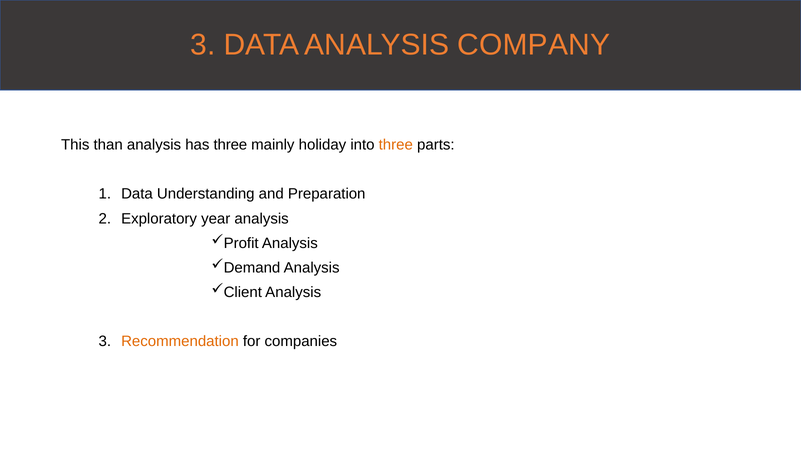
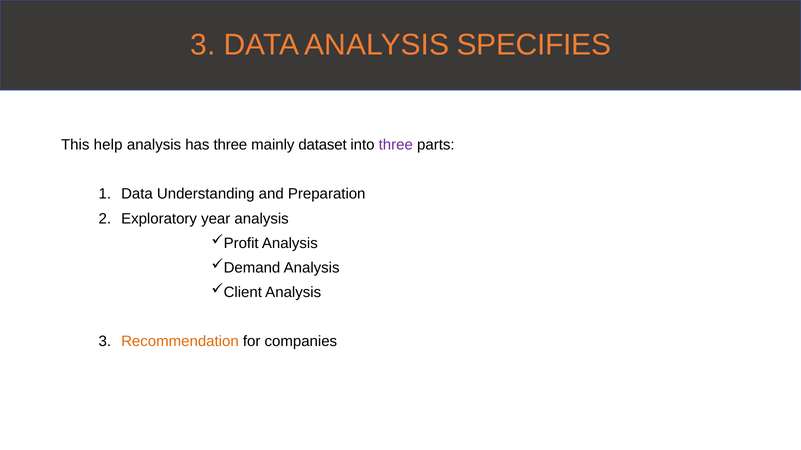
COMPANY: COMPANY -> SPECIFIES (534, 45)
than: than -> help (108, 145)
holiday: holiday -> dataset (323, 145)
three colour: orange -> purple (396, 145)
